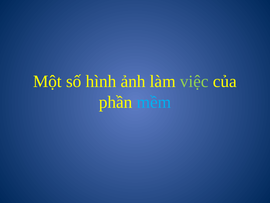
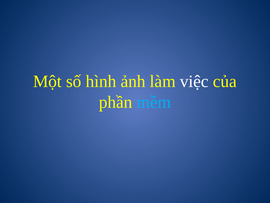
việc colour: light green -> white (194, 81)
